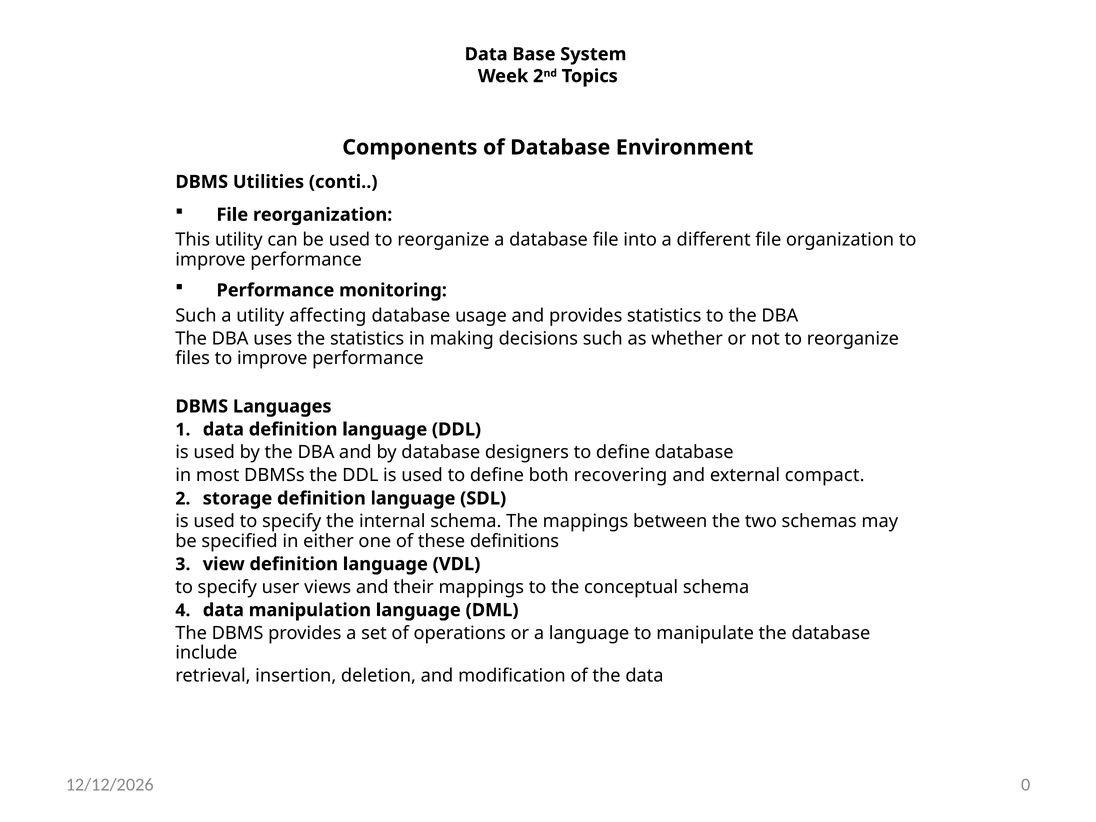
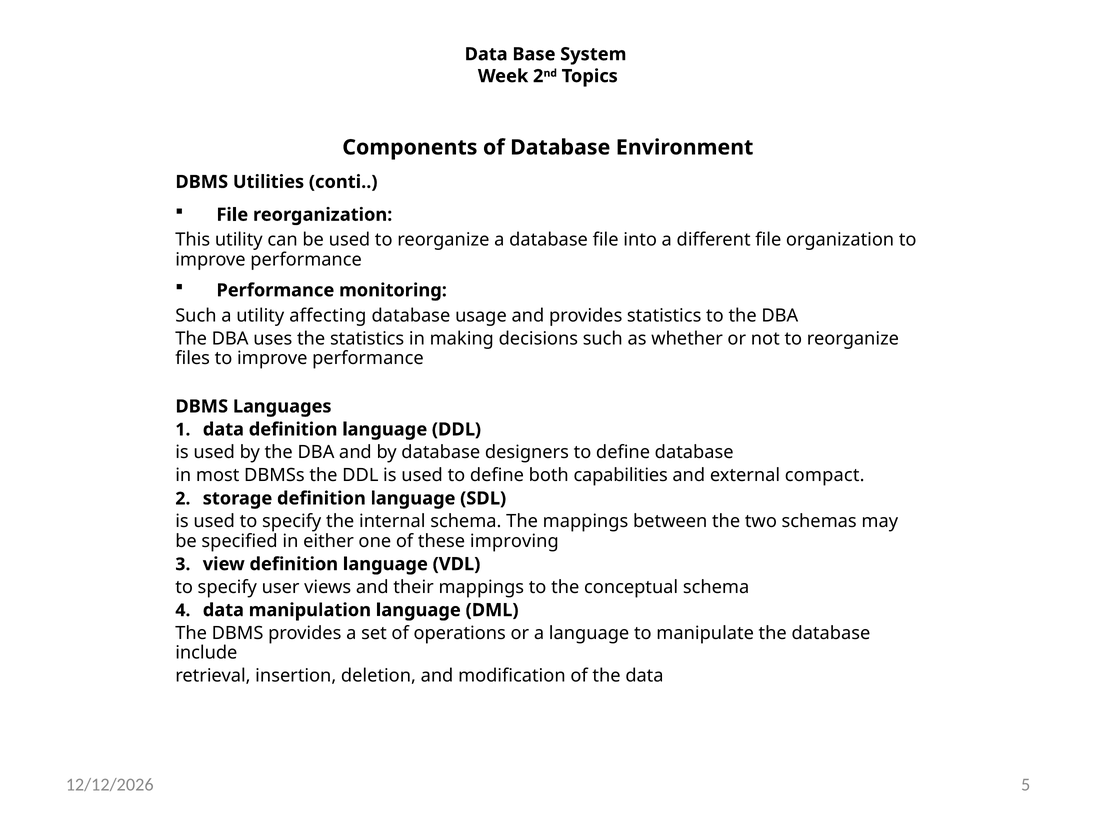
recovering: recovering -> capabilities (621, 475)
definitions: definitions -> improving (514, 541)
0: 0 -> 5 (1026, 785)
